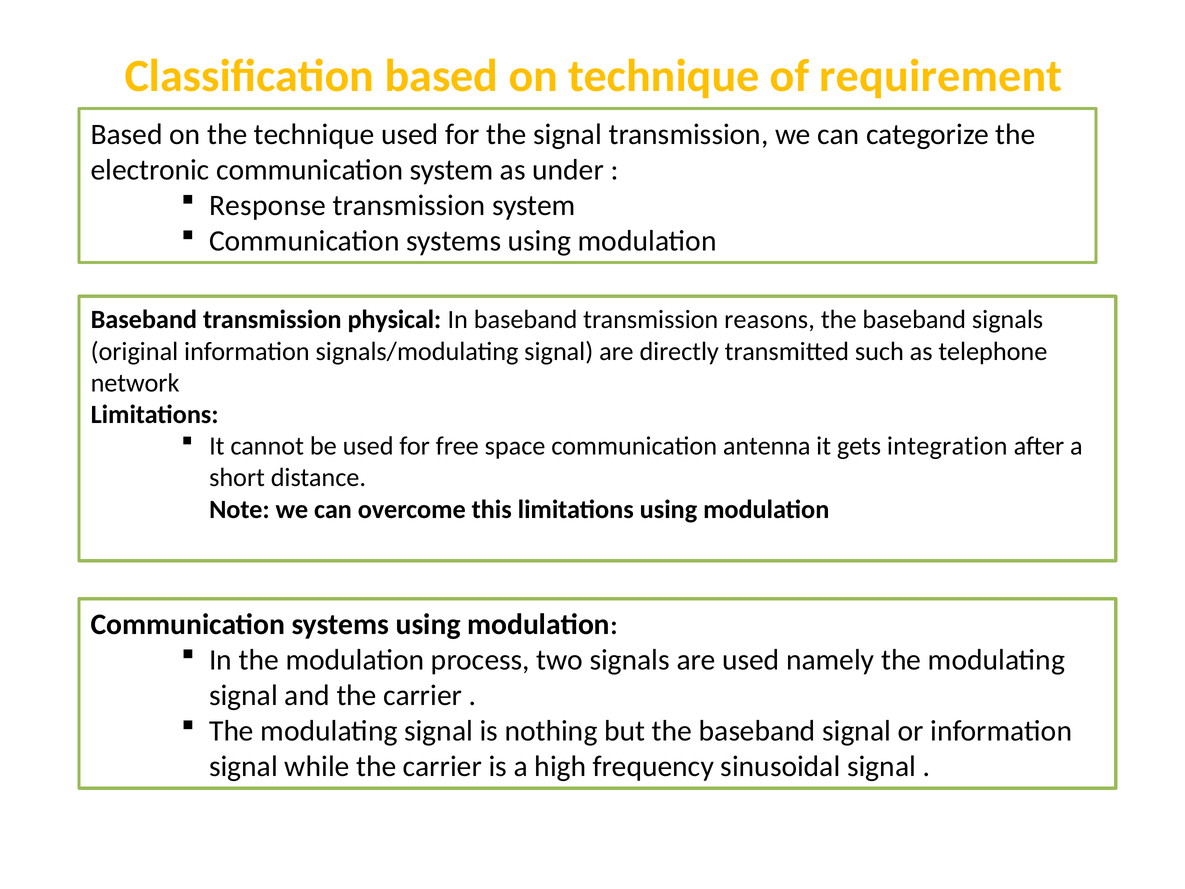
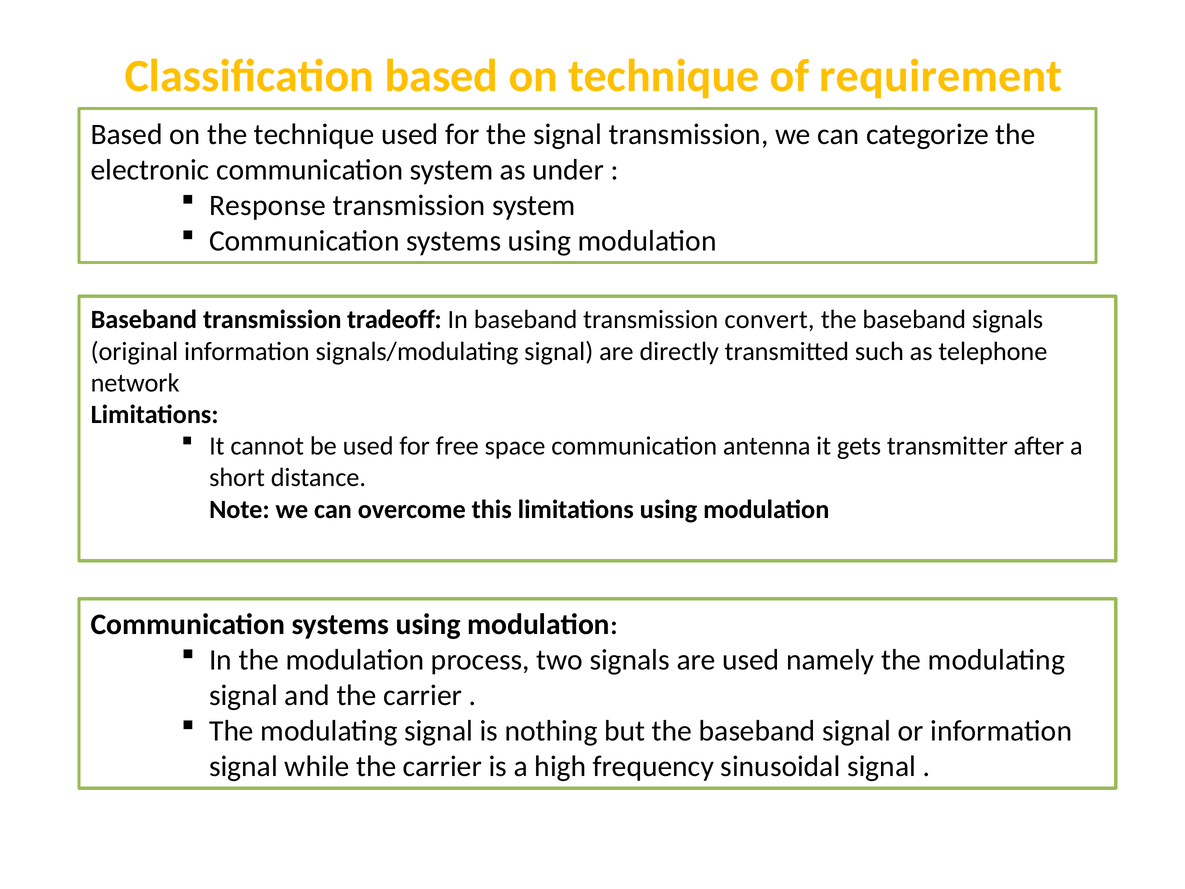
physical: physical -> tradeoff (394, 320)
reasons: reasons -> convert (769, 320)
integration: integration -> transmitter (947, 446)
